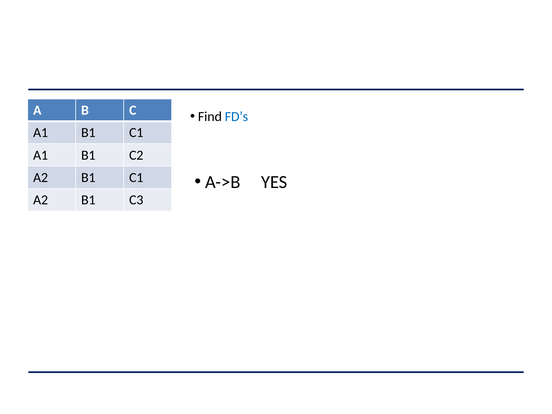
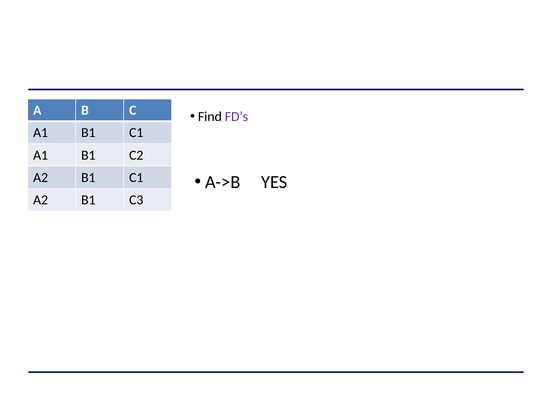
FD’s colour: blue -> purple (236, 117)
